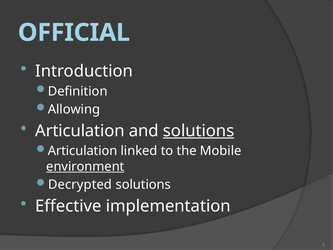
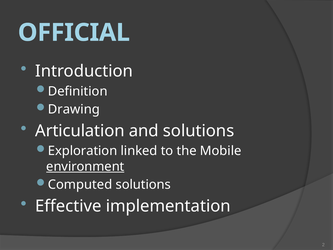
Allowing: Allowing -> Drawing (74, 109)
solutions underline: present -> none (199, 131)
Articulation: Articulation -> Exploration (83, 151)
Decrypted: Decrypted -> Computed (80, 184)
